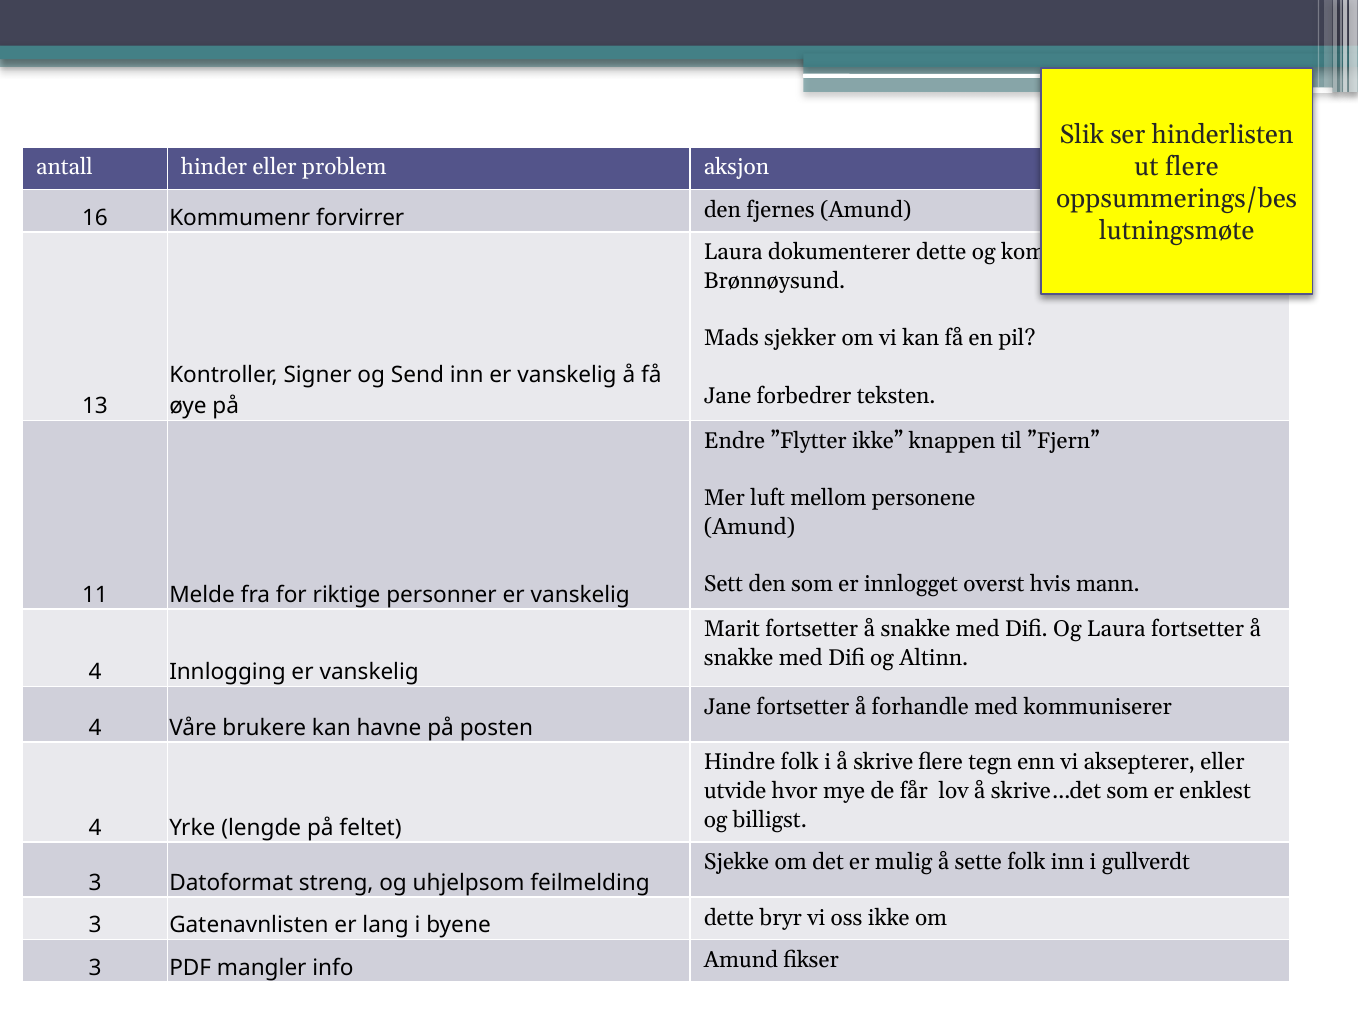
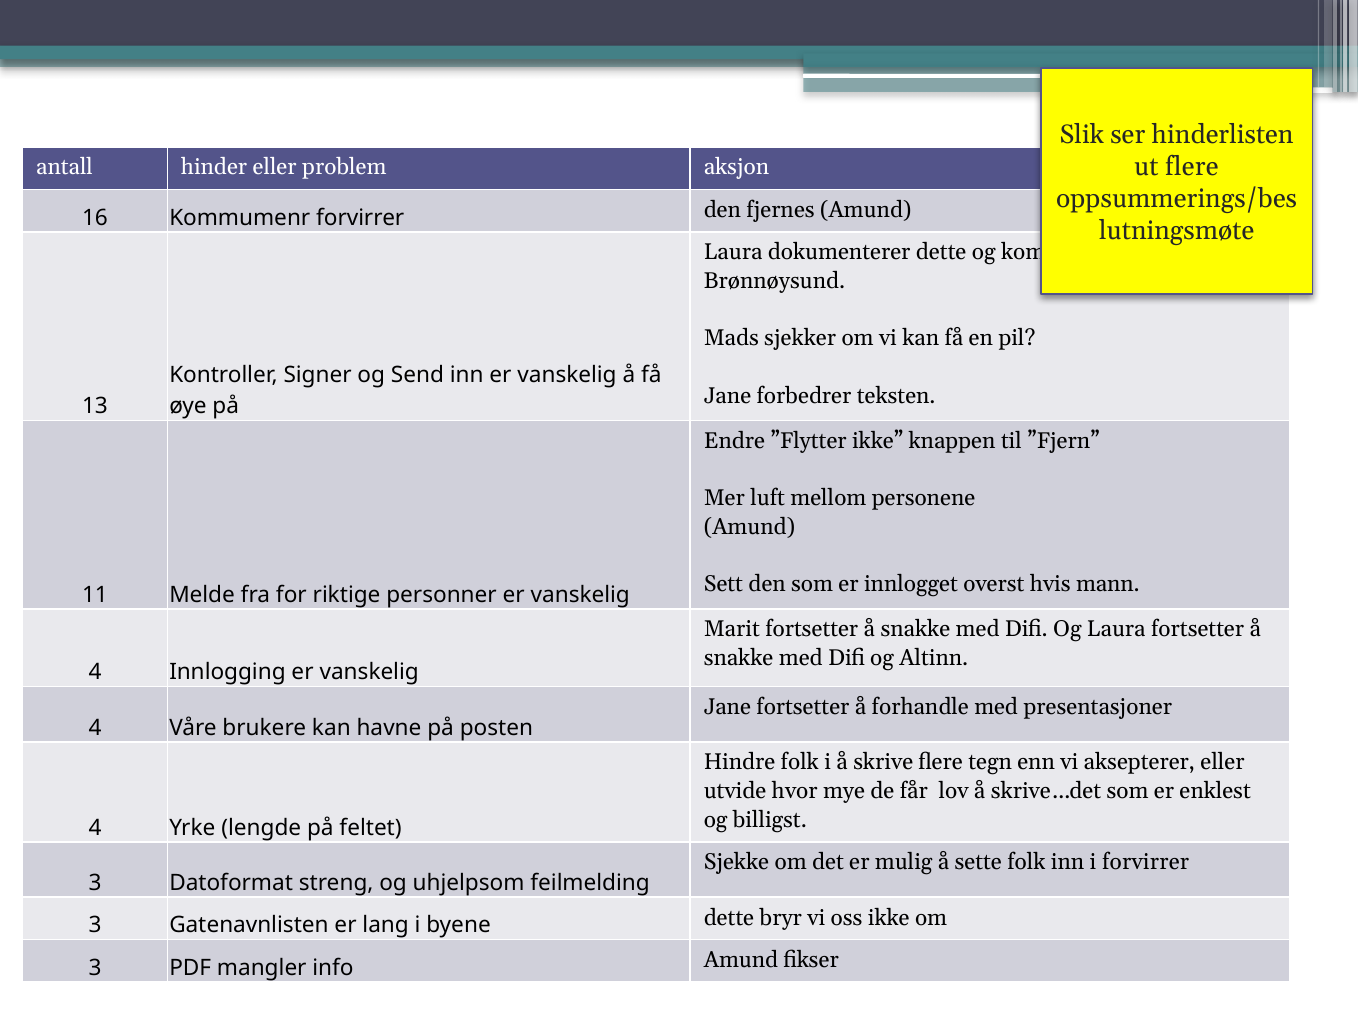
med kommuniserer: kommuniserer -> presentasjoner (1098, 707)
i gullverdt: gullverdt -> forvirrer (1146, 863)
